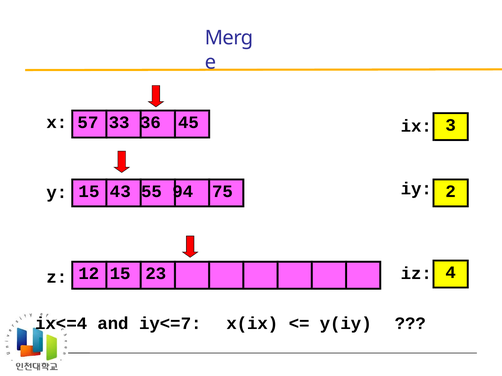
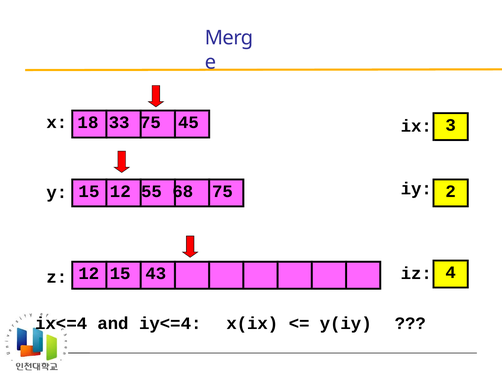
57: 57 -> 18 (88, 123)
33 36: 36 -> 75 (151, 123)
15 43: 43 -> 12 (120, 192)
94: 94 -> 68 (183, 192)
23: 23 -> 43 (156, 274)
iy<=7: iy<=7 -> iy<=4 (170, 324)
